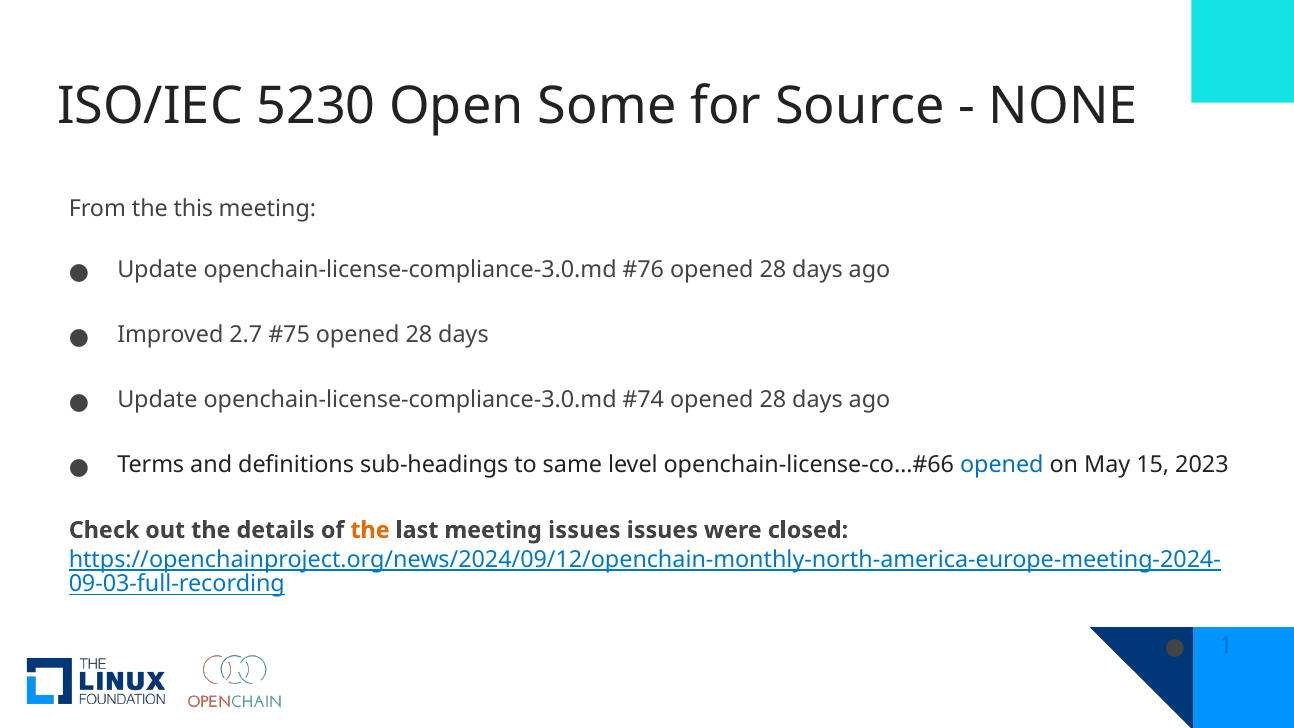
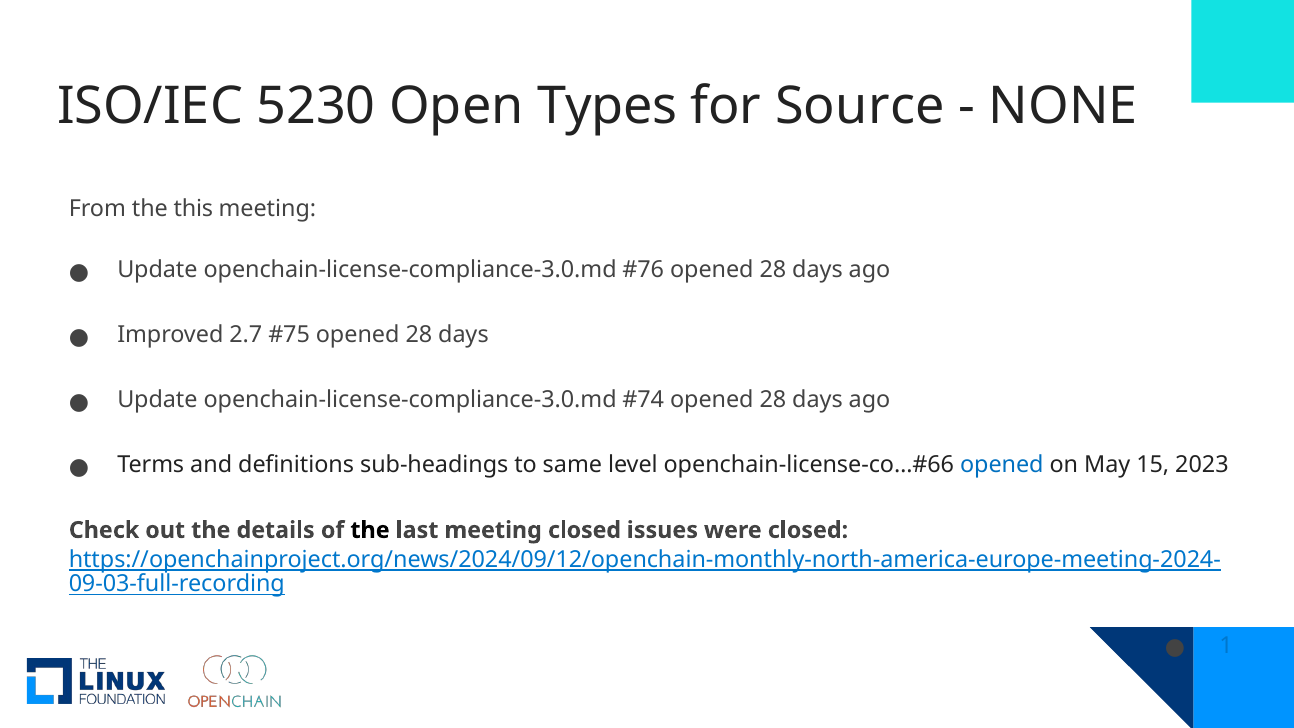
Some: Some -> Types (607, 106)
the colour: orange -> black (370, 530)
meeting issues: issues -> closed (585, 530)
